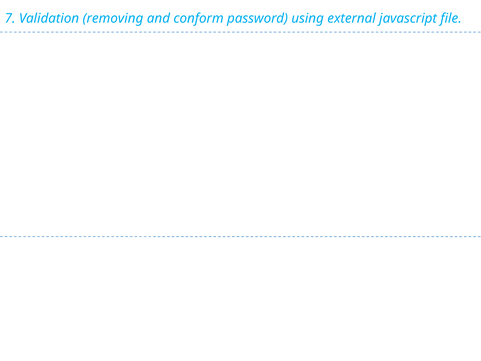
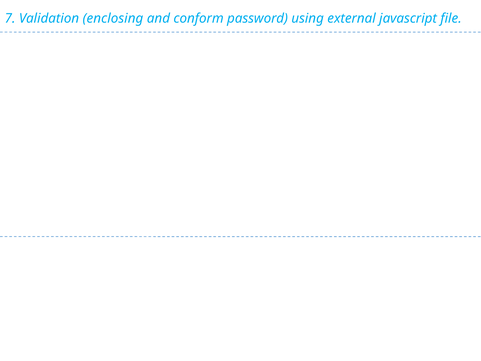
removing: removing -> enclosing (113, 18)
